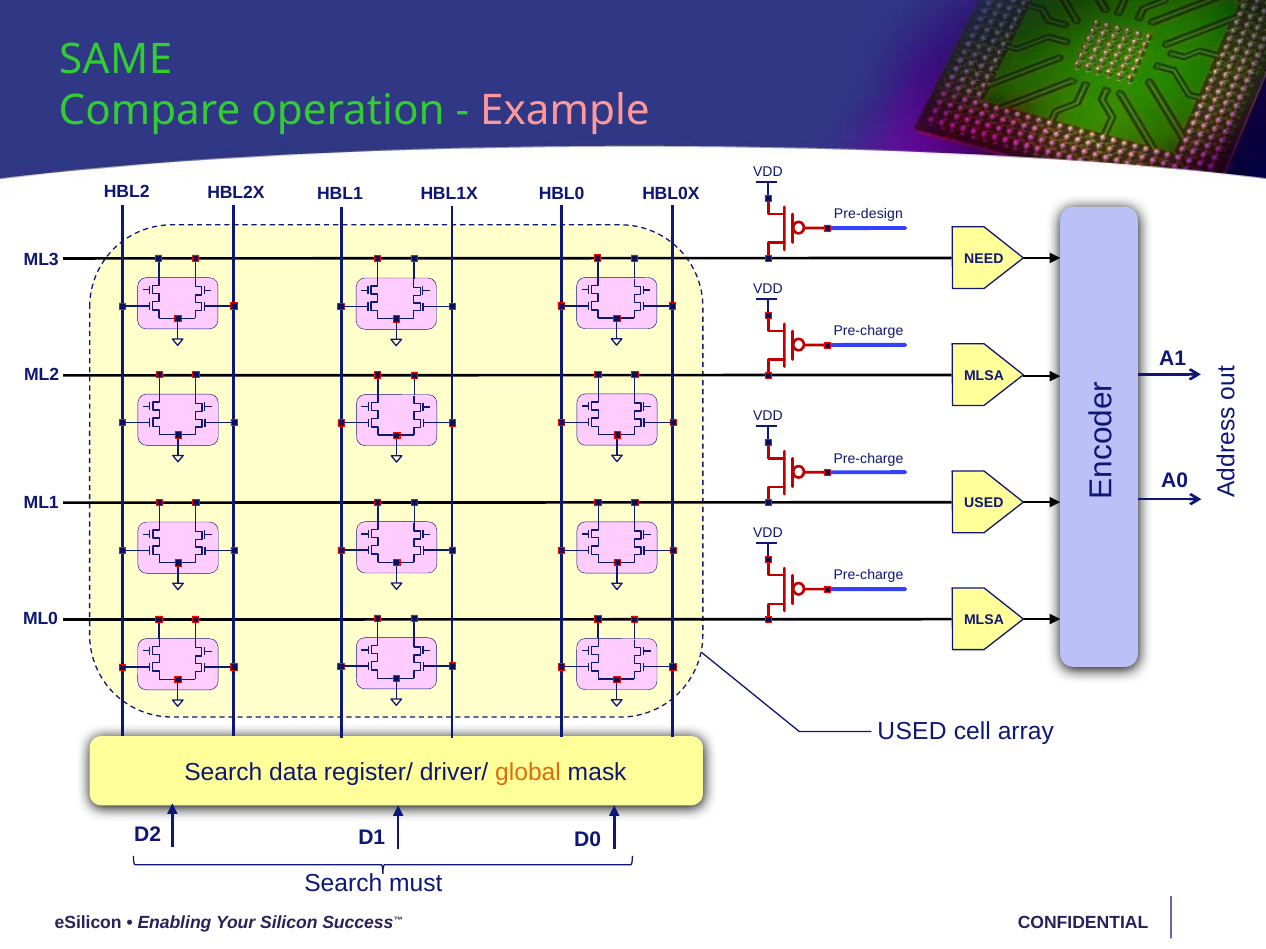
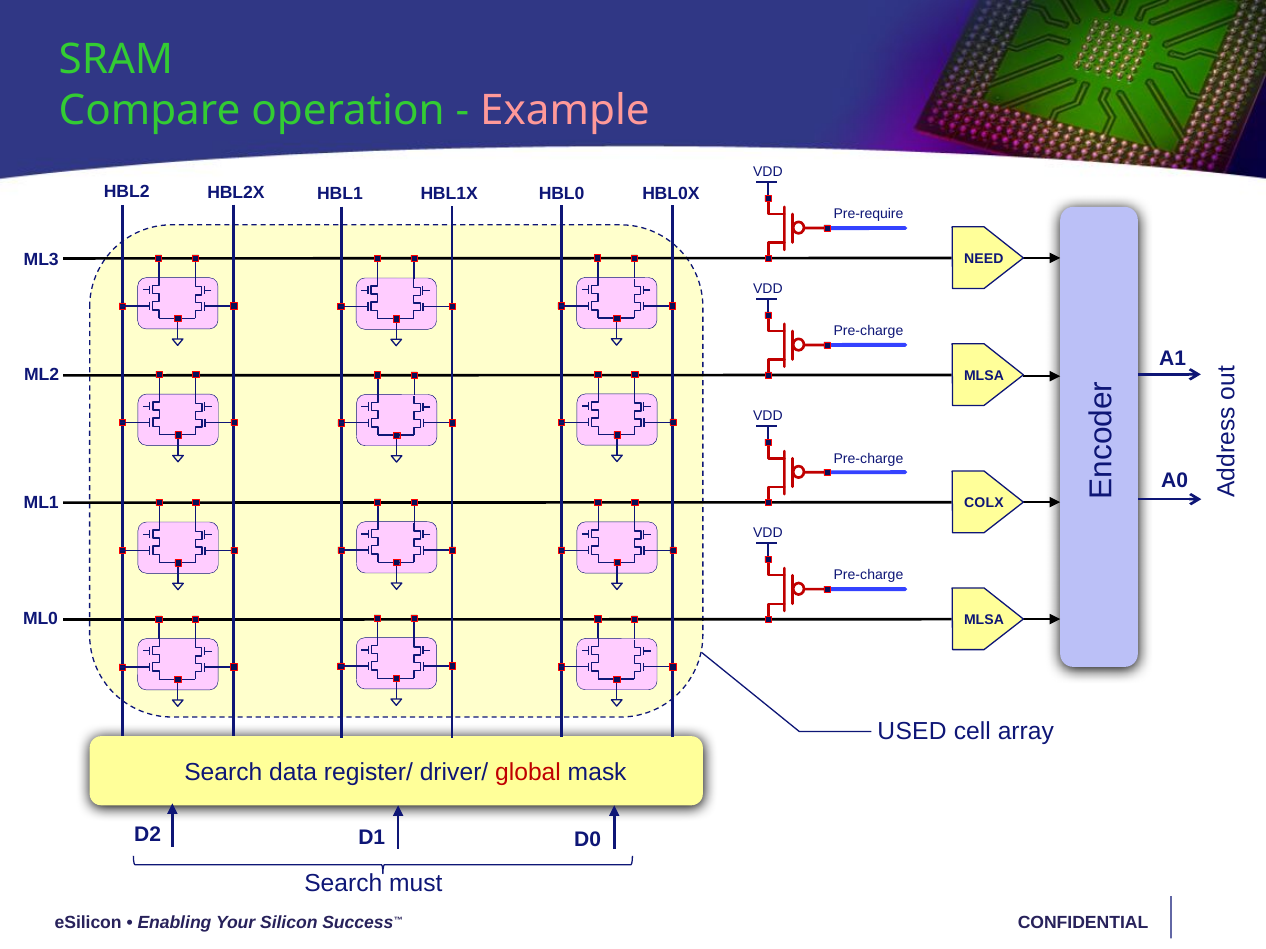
SAME: SAME -> SRAM (116, 60)
Pre-design: Pre-design -> Pre-require (868, 214)
USED: USED -> COLX (984, 504)
global colour: orange -> red (528, 773)
